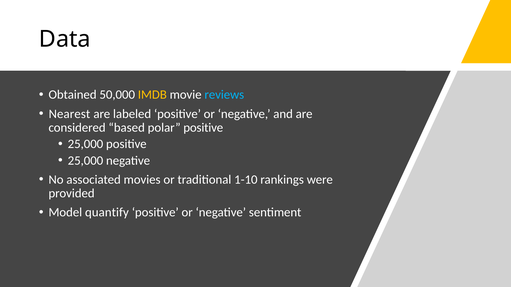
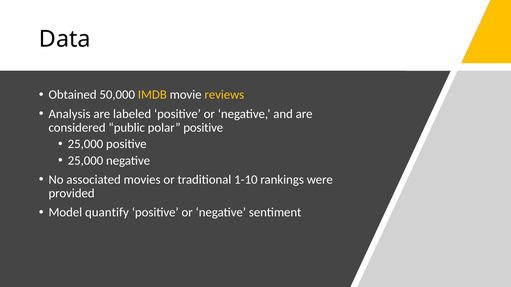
reviews colour: light blue -> yellow (224, 95)
Nearest: Nearest -> Analysis (70, 114)
based: based -> public (127, 128)
